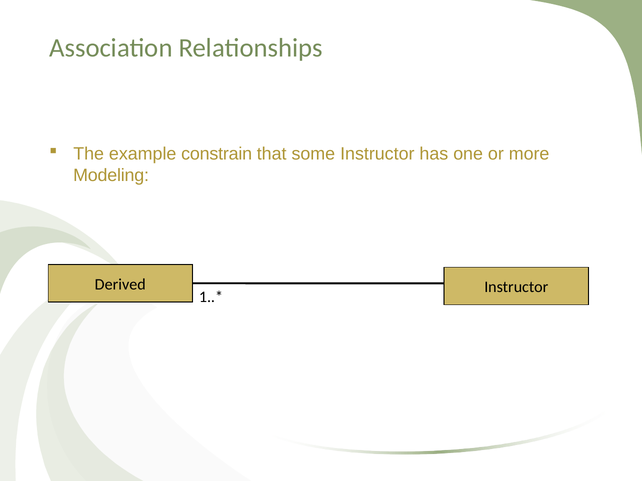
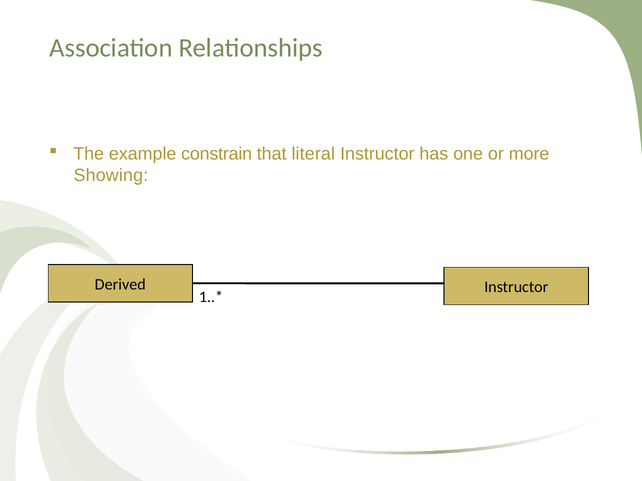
some: some -> literal (313, 154)
Modeling: Modeling -> Showing (111, 176)
